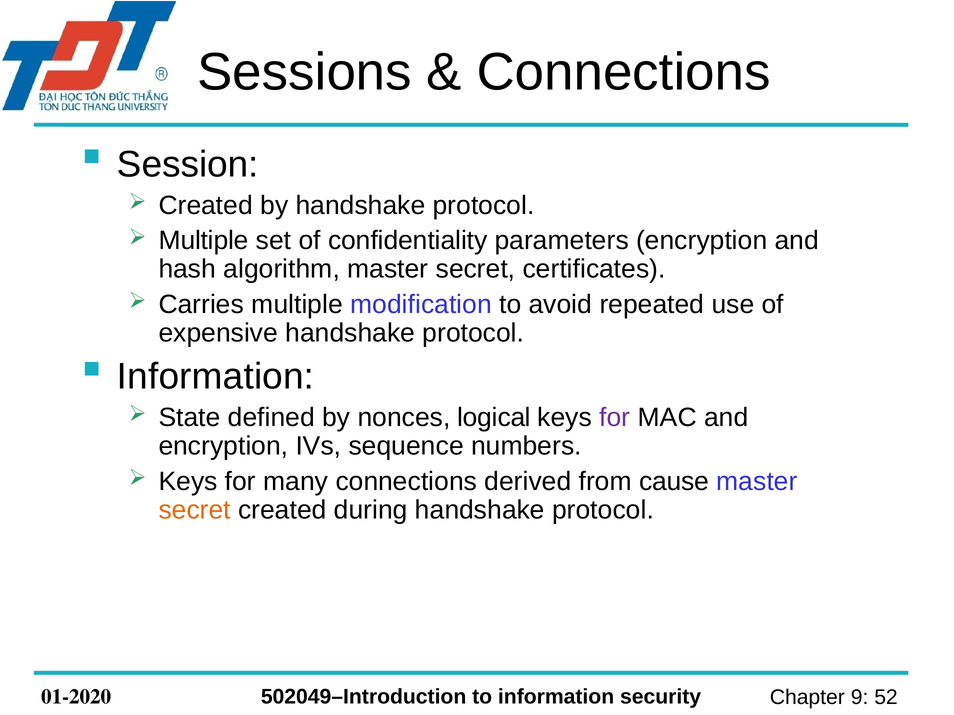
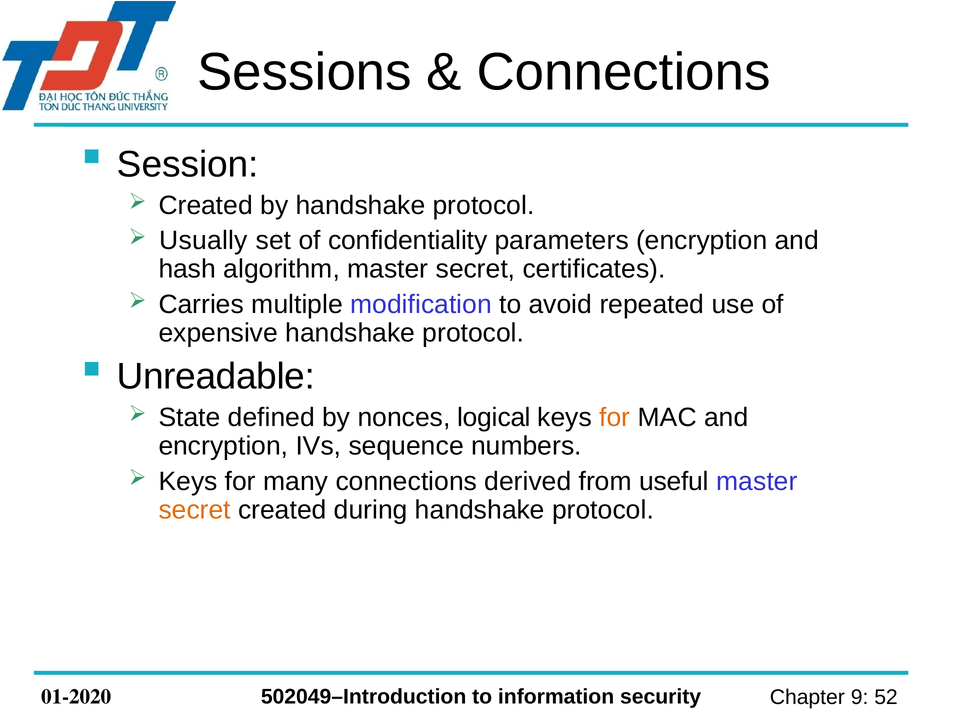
Multiple: Multiple -> Usually (203, 241)
Information: Information -> Unreadable (216, 377)
for colour: purple -> orange (615, 418)
cause: cause -> useful (674, 482)
